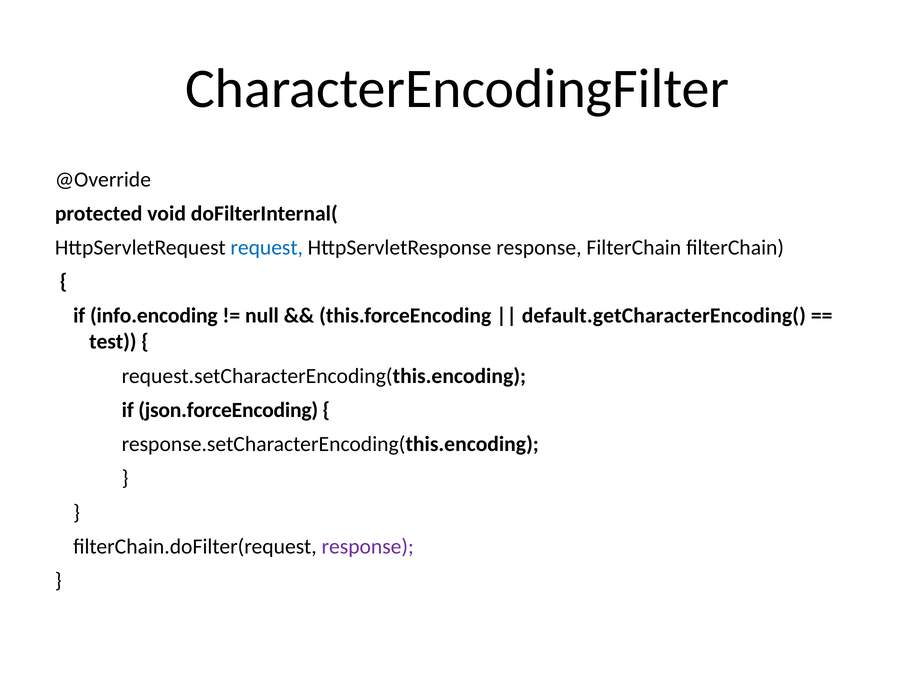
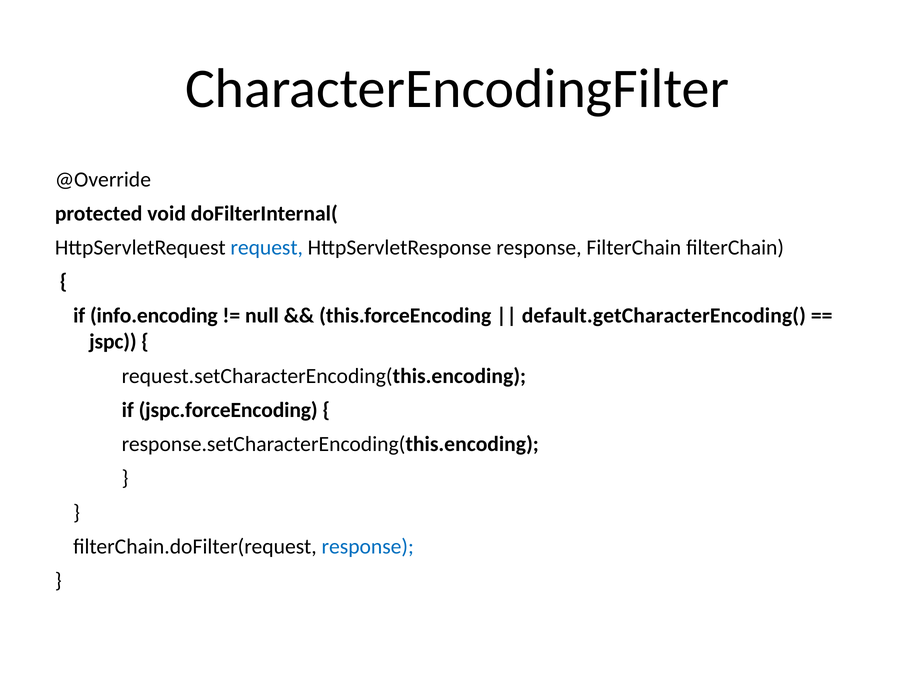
test: test -> jspc (113, 341)
json.forceEncoding: json.forceEncoding -> jspc.forceEncoding (228, 410)
response colour: purple -> blue (368, 546)
